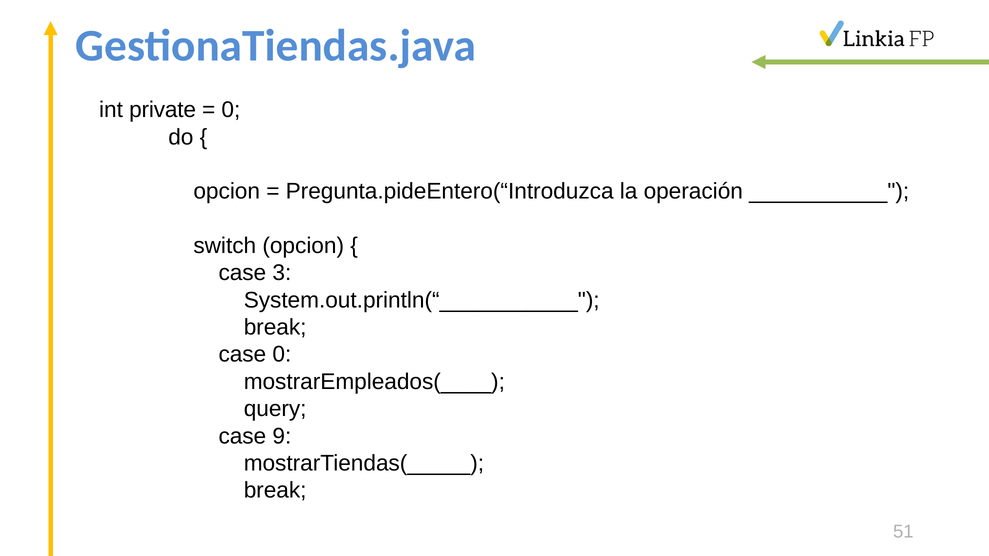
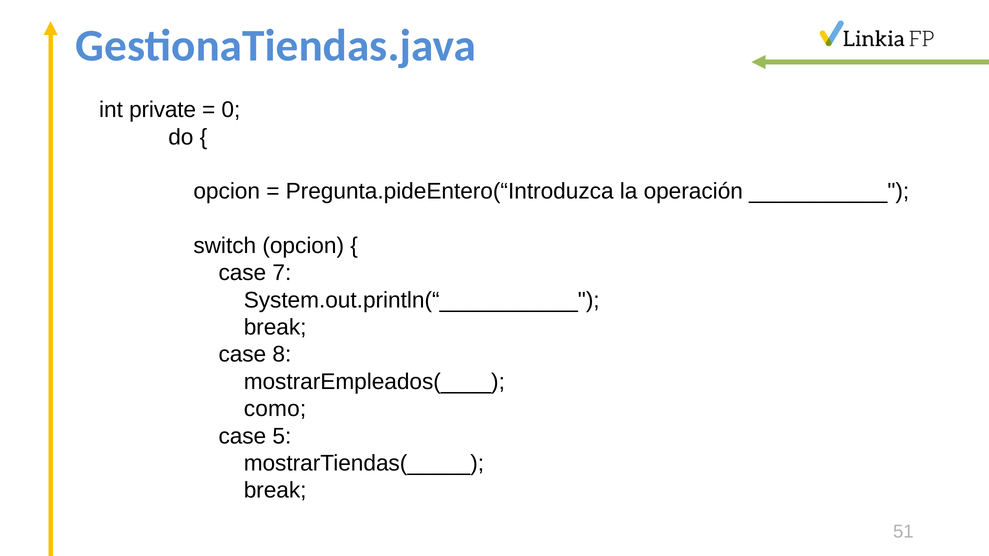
3: 3 -> 7 (282, 273)
case 0: 0 -> 8 (282, 355)
query: query -> como (275, 409)
9: 9 -> 5 (282, 436)
